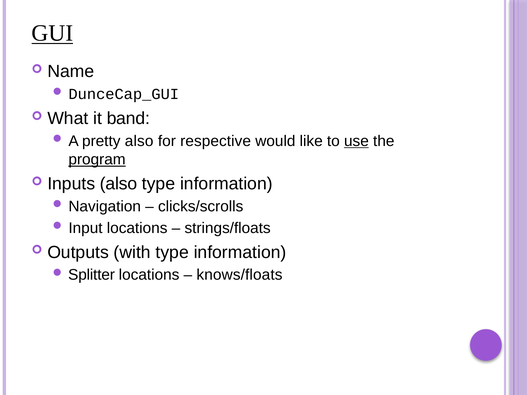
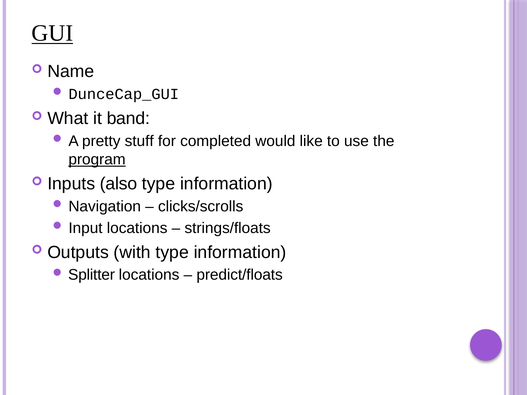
pretty also: also -> stuff (139, 141)
respective: respective -> completed (216, 141)
use underline: present -> none (356, 141)
knows/floats: knows/floats -> predict/floats (240, 275)
